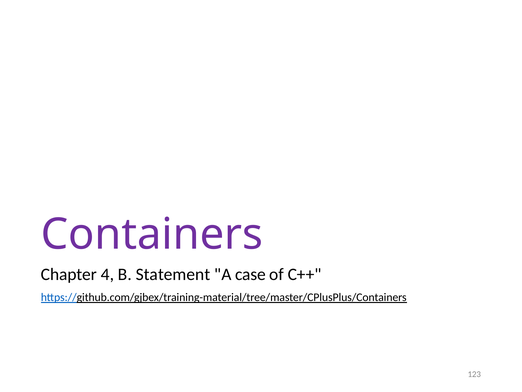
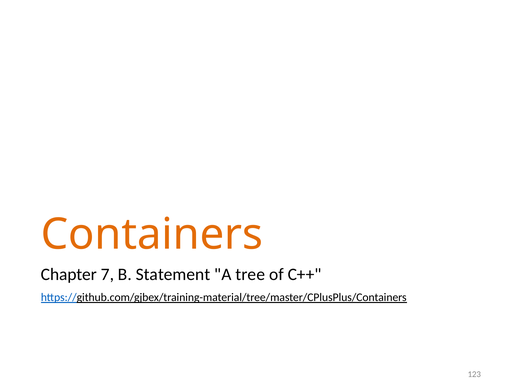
Containers colour: purple -> orange (152, 234)
4: 4 -> 7 (107, 274)
case: case -> tree (250, 274)
